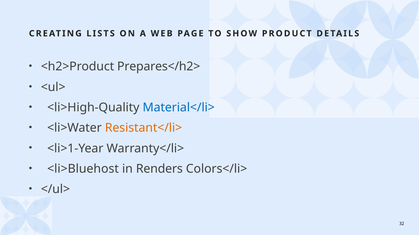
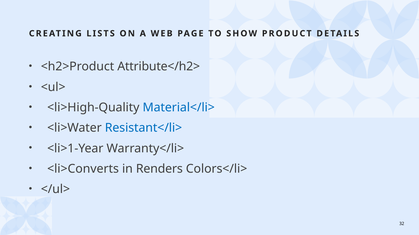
Prepares</h2>: Prepares</h2> -> Attribute</h2> (159, 67)
Resistant</li> colour: orange -> blue (143, 128)
<li>Bluehost: <li>Bluehost -> <li>Converts (83, 169)
